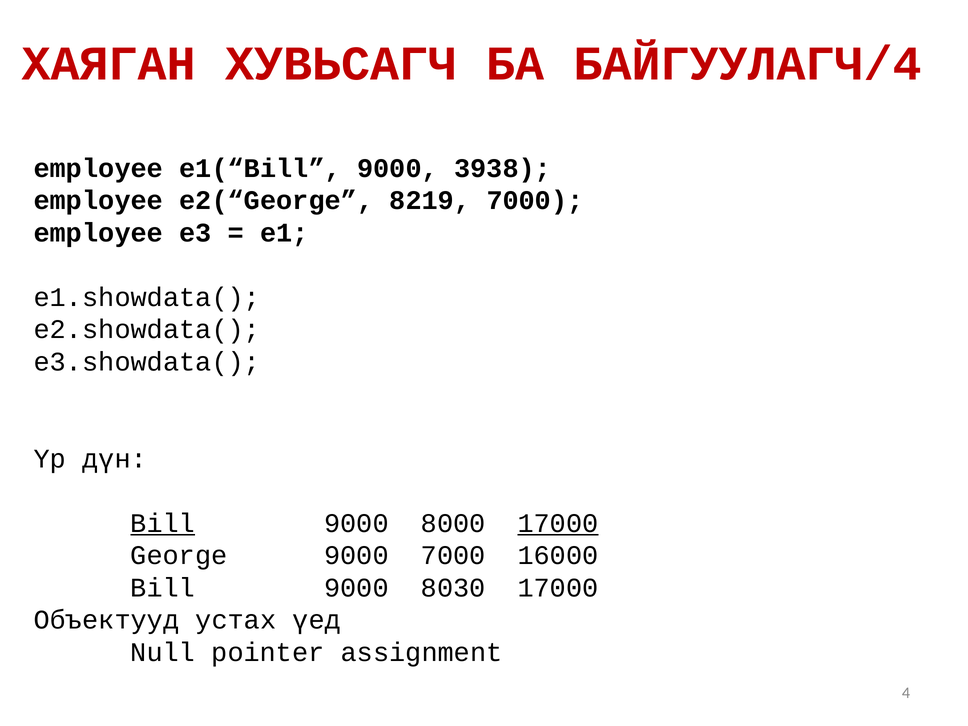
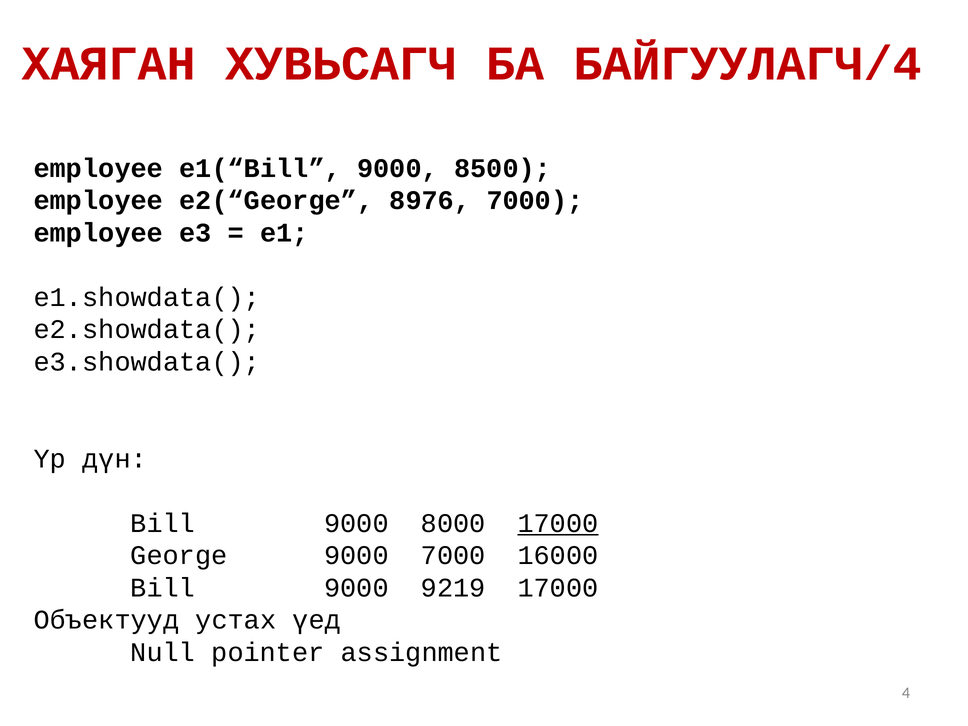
3938: 3938 -> 8500 (503, 168)
8219: 8219 -> 8976 (430, 200)
Bill underline: present -> none (163, 523)
8030: 8030 -> 9219 (453, 588)
